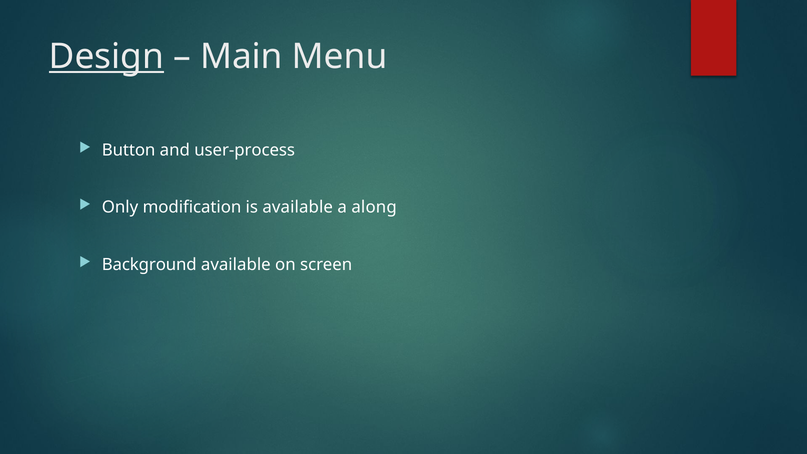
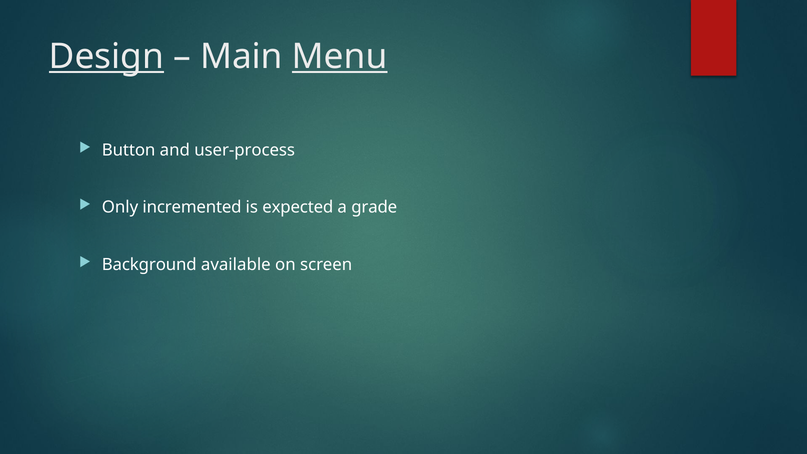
Menu underline: none -> present (340, 57)
modification: modification -> incremented (192, 207)
is available: available -> expected (298, 207)
along: along -> grade (374, 207)
